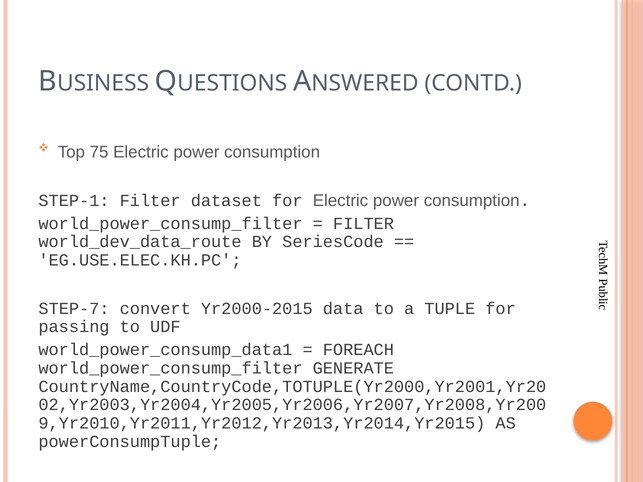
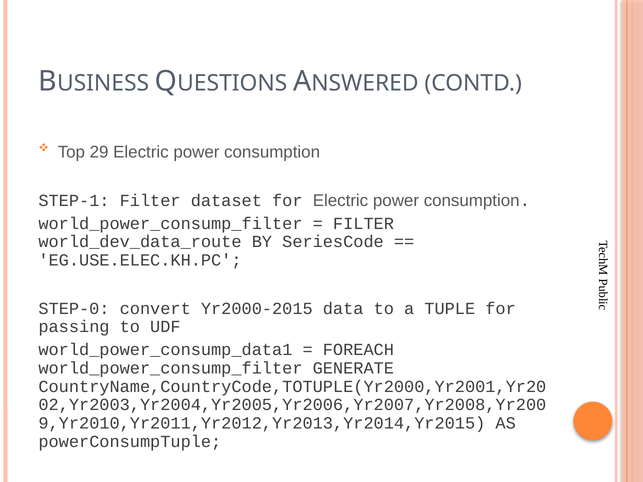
75: 75 -> 29 (99, 152)
STEP-7: STEP-7 -> STEP-0 (74, 309)
